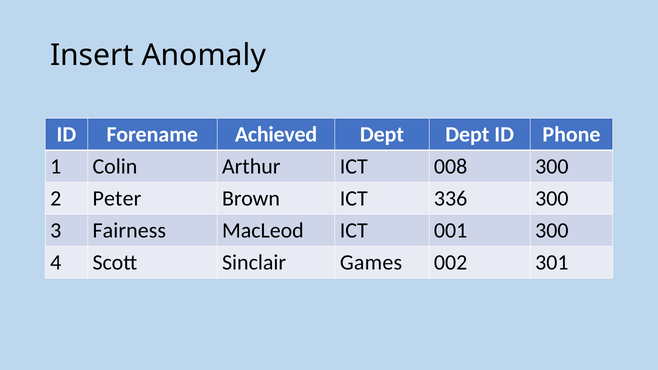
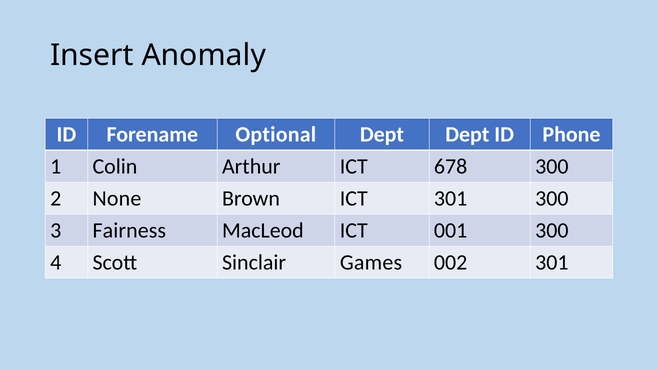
Achieved: Achieved -> Optional (276, 135)
008: 008 -> 678 (451, 166)
Peter: Peter -> None (117, 198)
ICT 336: 336 -> 301 (451, 198)
